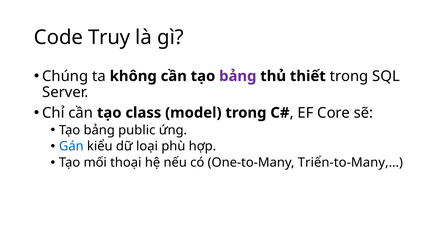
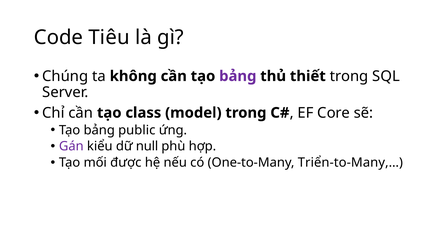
Truy: Truy -> Tiêu (109, 37)
Gán colour: blue -> purple (71, 147)
loại: loại -> null (147, 147)
thoại: thoại -> được (126, 163)
